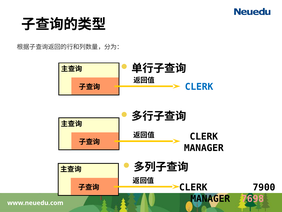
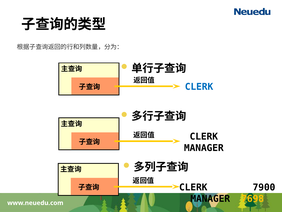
7698 colour: pink -> yellow (253, 198)
